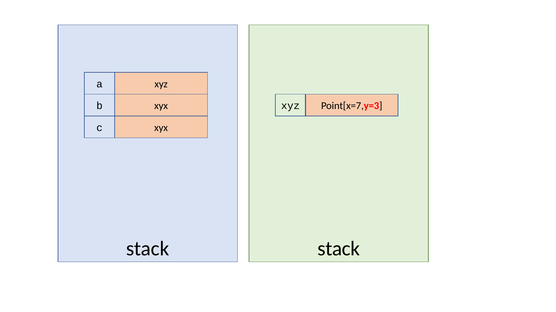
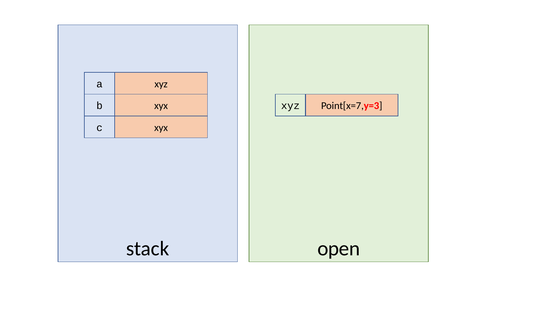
stack: stack -> open (339, 249)
